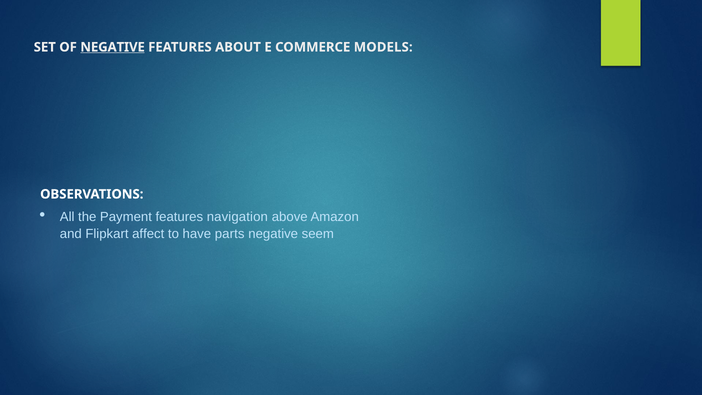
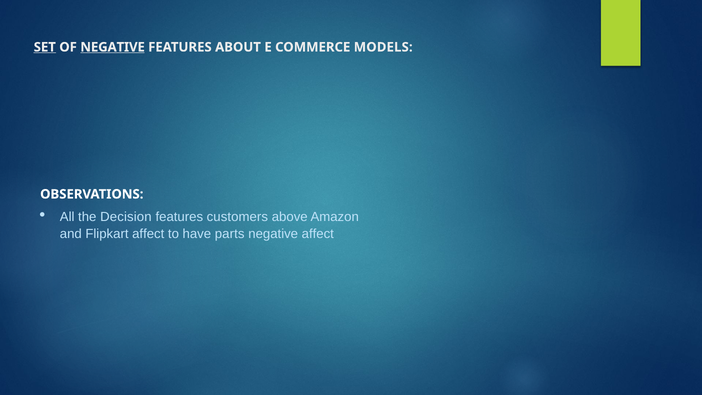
SET underline: none -> present (45, 47)
Payment: Payment -> Decision (126, 217)
navigation: navigation -> customers (237, 217)
negative seem: seem -> affect (318, 234)
